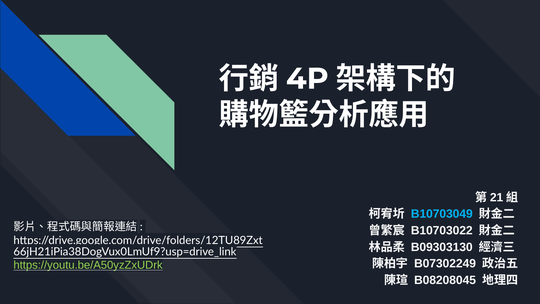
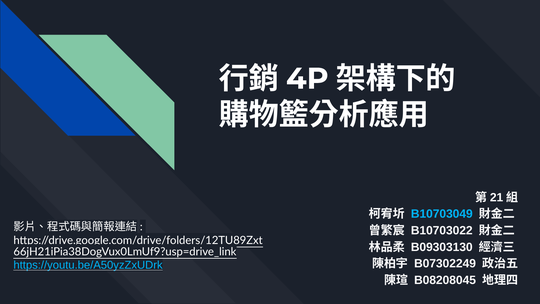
https://youtu.be/A50yzZxUDrk colour: light green -> light blue (88, 265)
